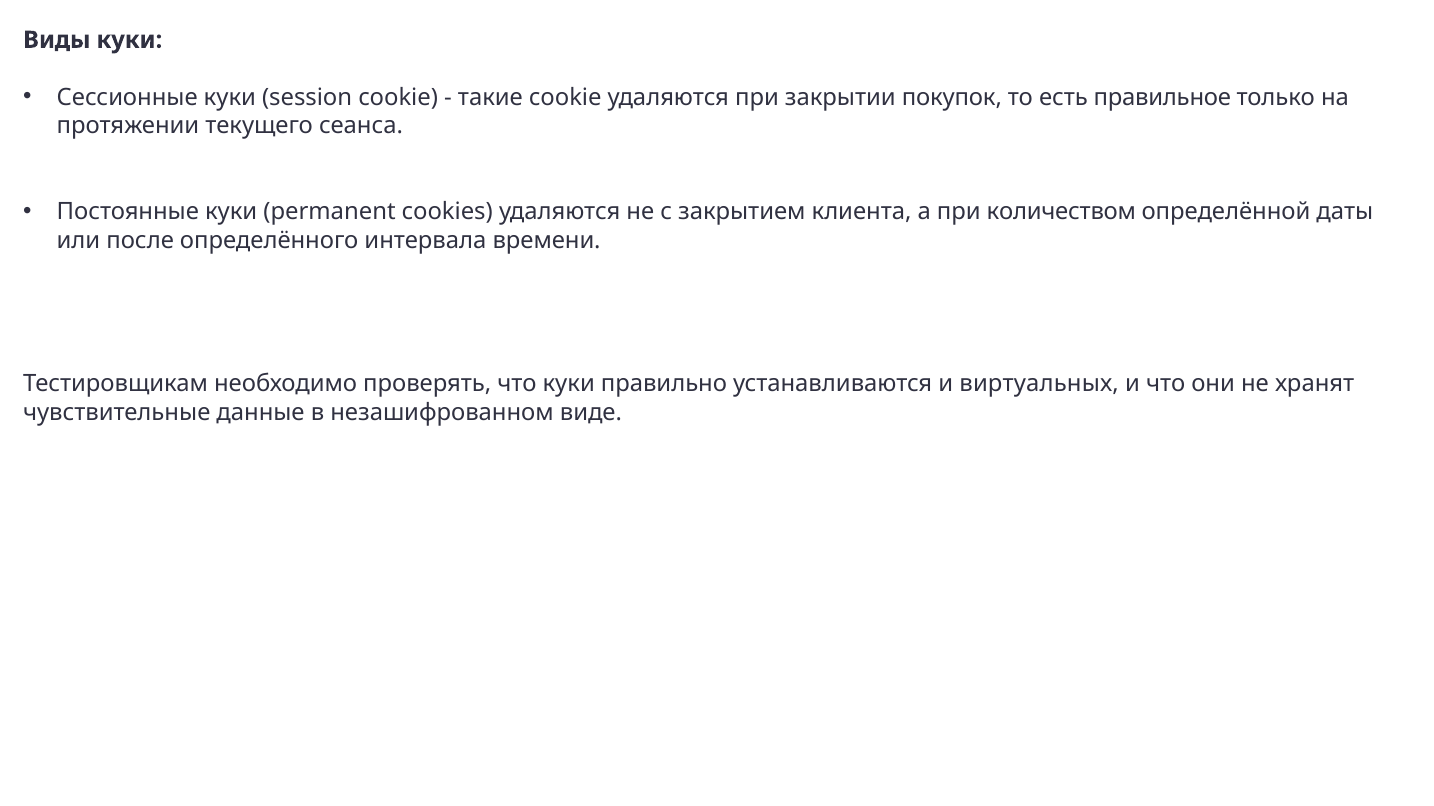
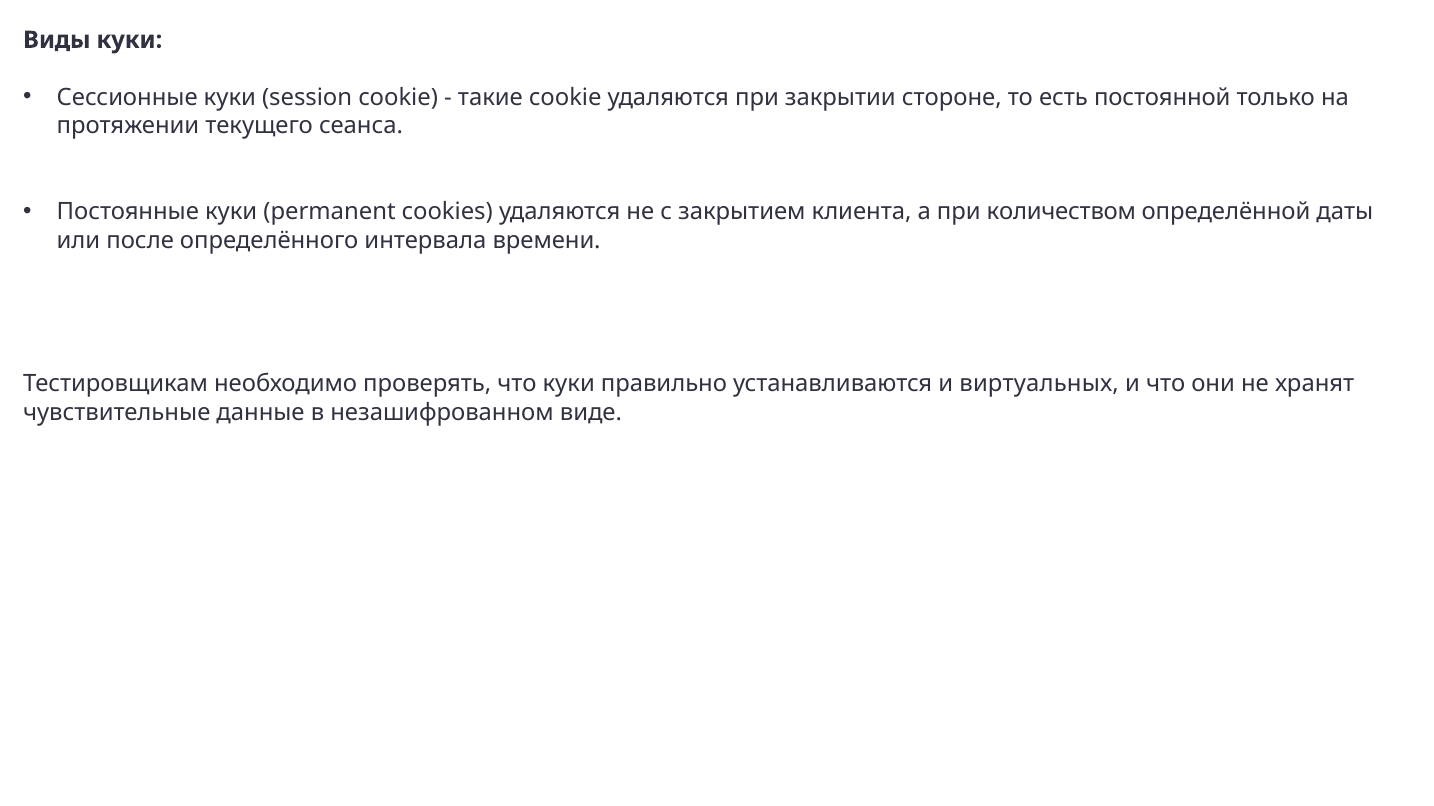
покупок: покупок -> стороне (952, 97)
правильное: правильное -> постоянной (1162, 97)
